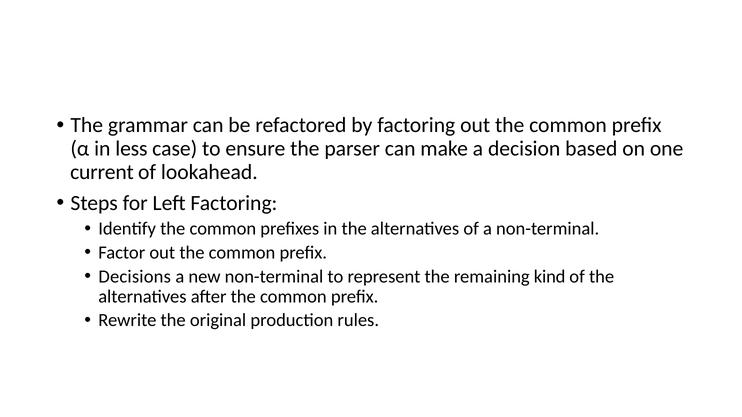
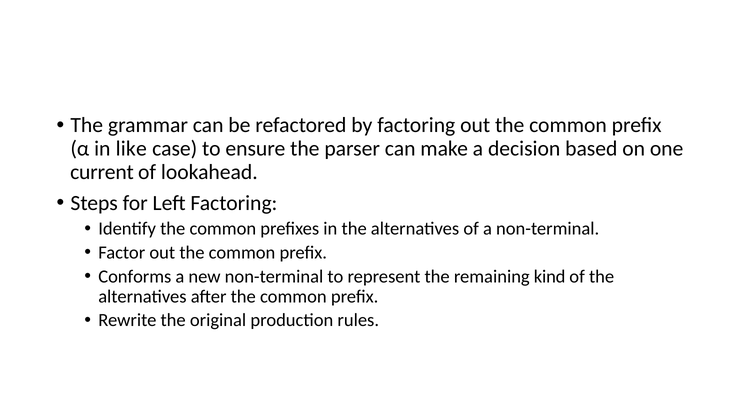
less: less -> like (131, 149)
Decisions: Decisions -> Conforms (135, 277)
